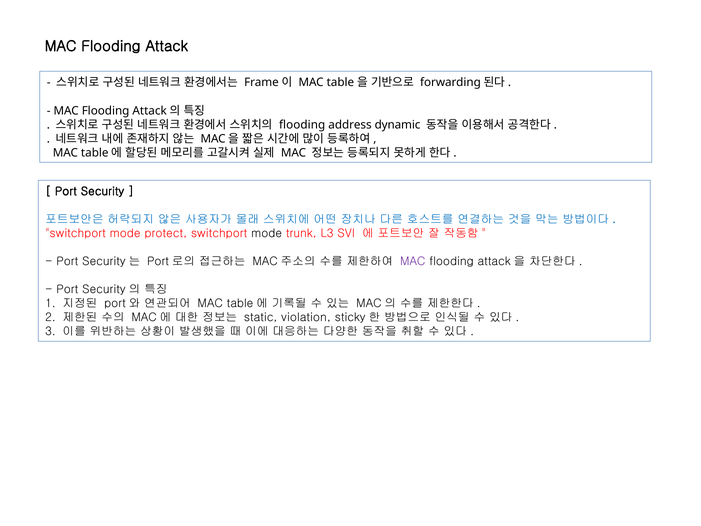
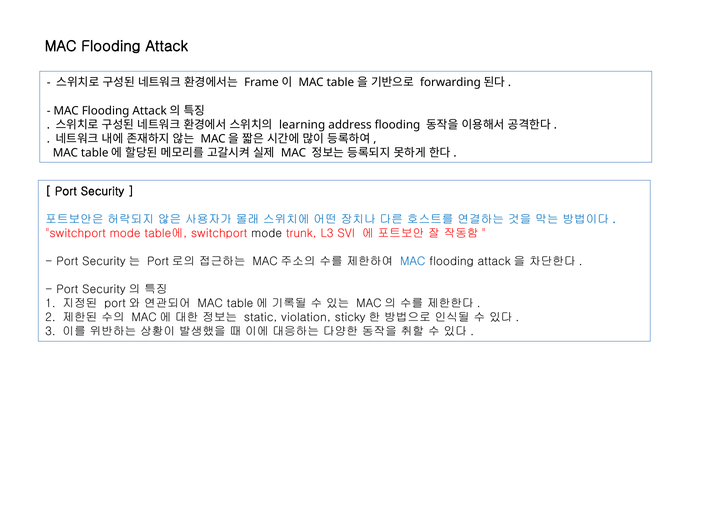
flooding: flooding -> learning (302, 125)
address dynamic: dynamic -> flooding (397, 125)
mode protect: protect -> table에 (166, 233)
MAC colour: purple -> blue (413, 261)
